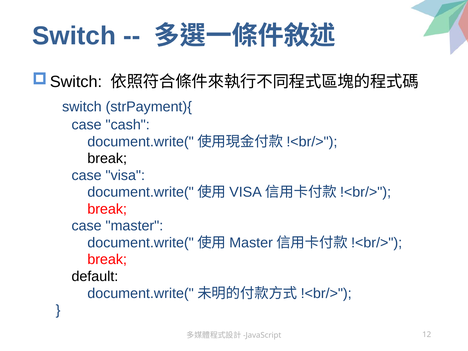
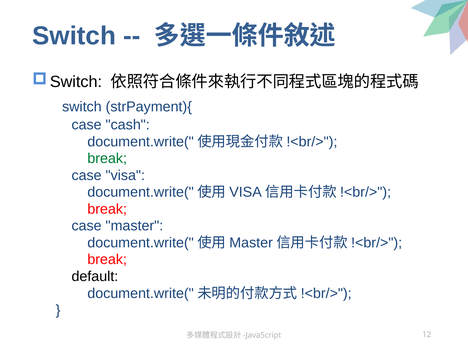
break colour: black -> green (107, 159)
